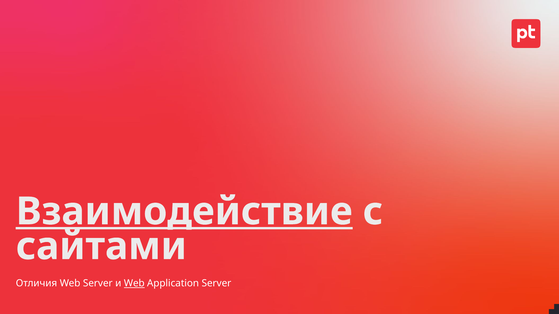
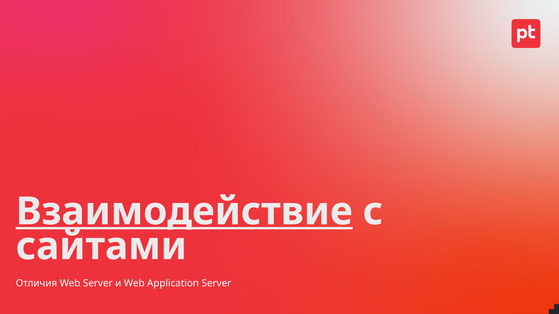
Web underline: present -> none (134, 284)
